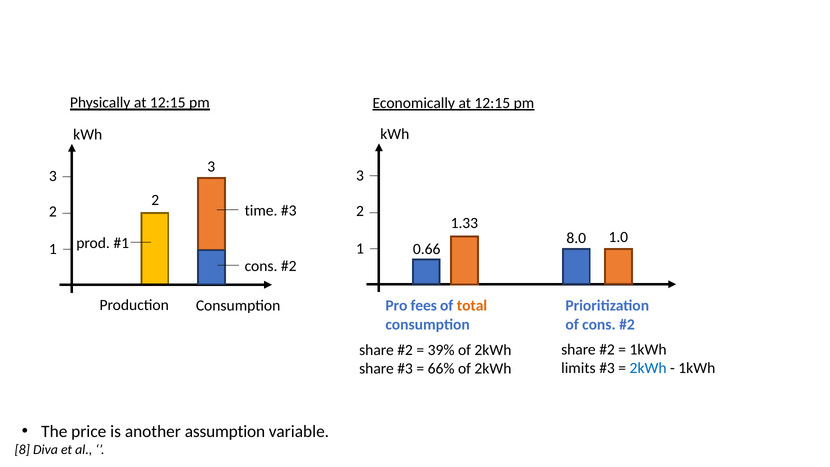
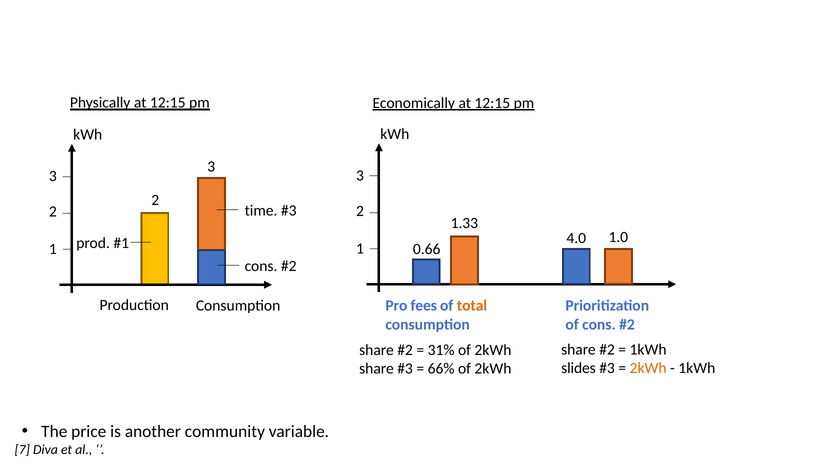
8.0: 8.0 -> 4.0 (576, 238)
39%: 39% -> 31% (441, 350)
limits: limits -> slides (579, 368)
2kWh colour: blue -> orange (648, 368)
assumption: assumption -> community (225, 431)
8: 8 -> 7 (22, 450)
